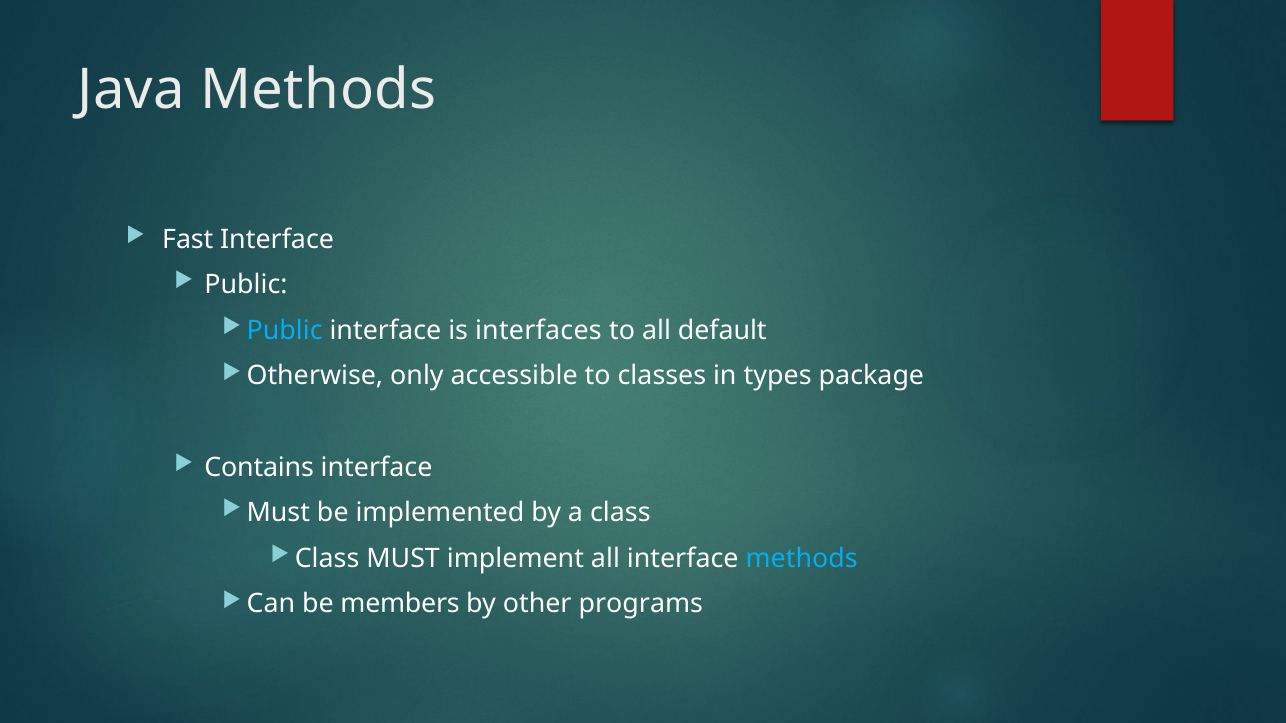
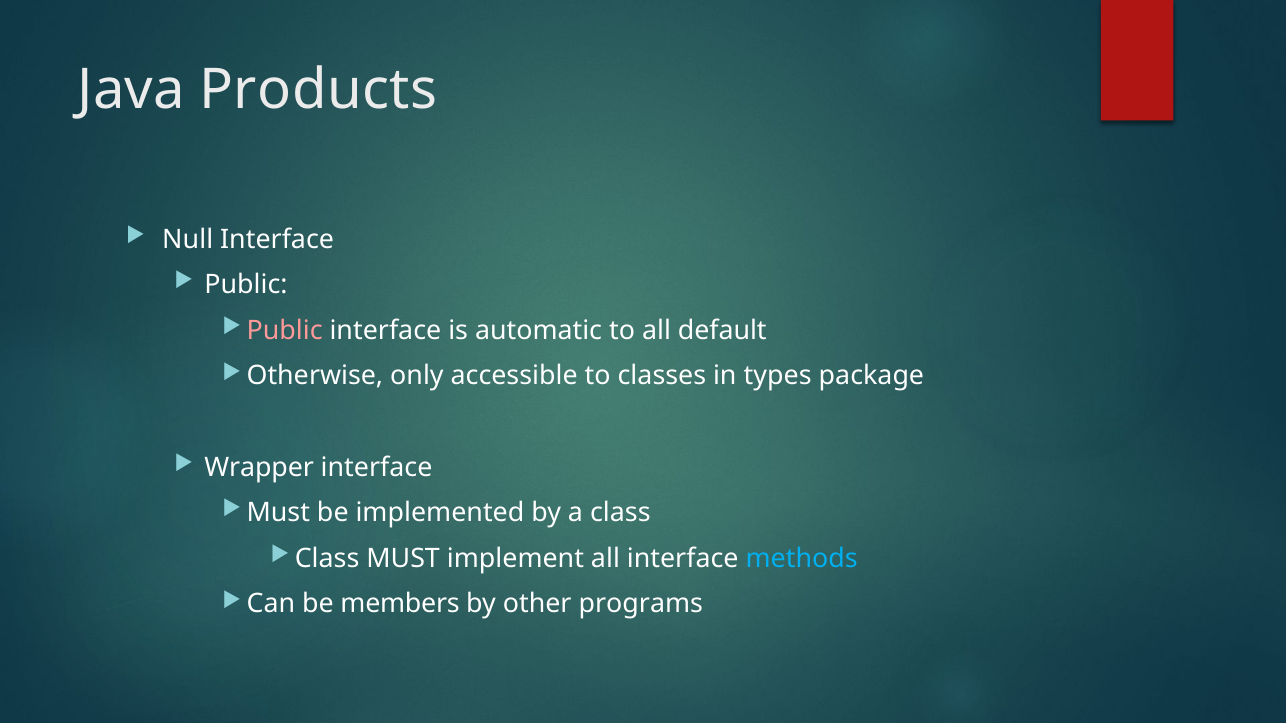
Java Methods: Methods -> Products (319, 90)
Fast: Fast -> Null (188, 239)
Public colour: light blue -> pink (285, 331)
interfaces: interfaces -> automatic (539, 331)
Contains: Contains -> Wrapper (259, 467)
